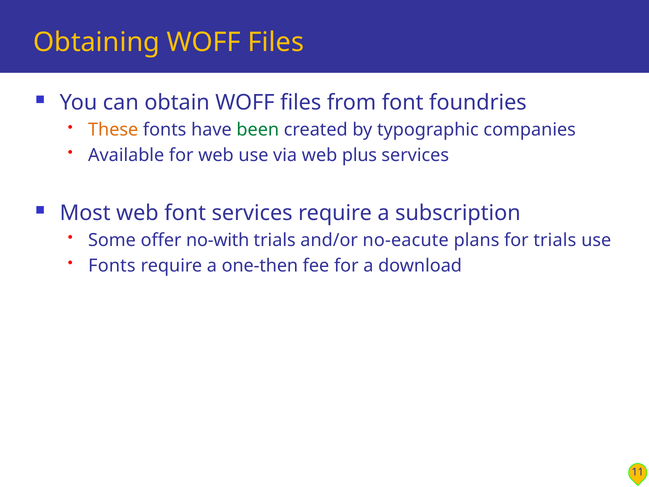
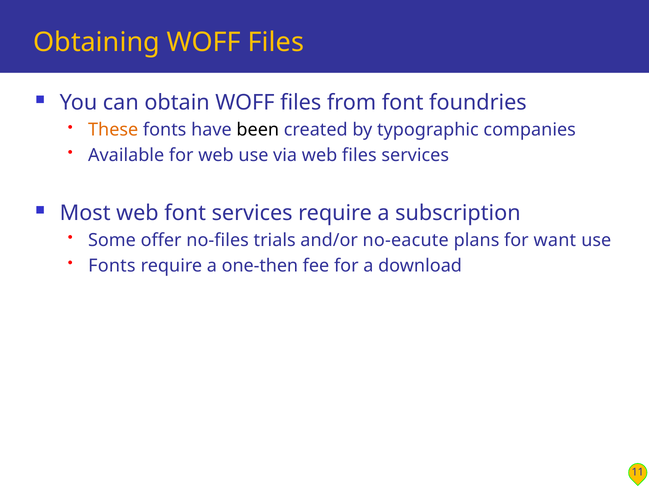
been colour: green -> black (258, 130)
web plus: plus -> files (359, 155)
no-with: no-with -> no-files (218, 240)
for trials: trials -> want (555, 240)
